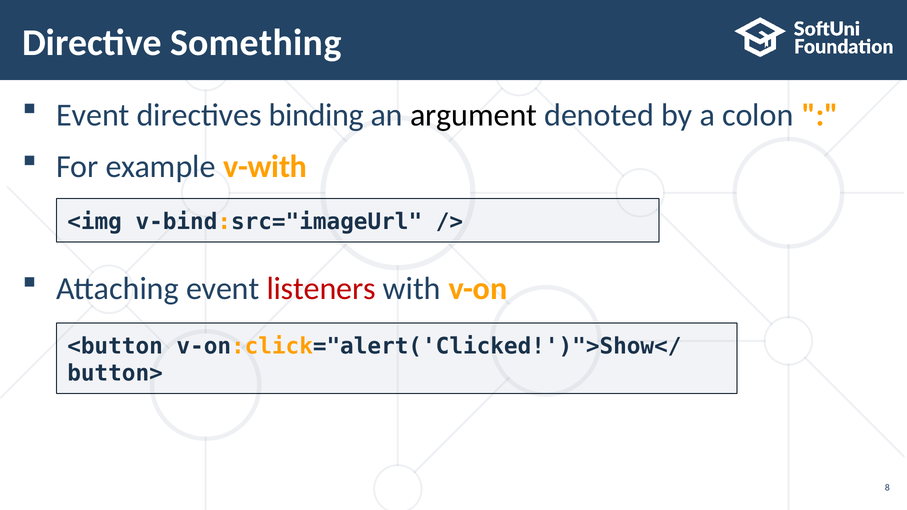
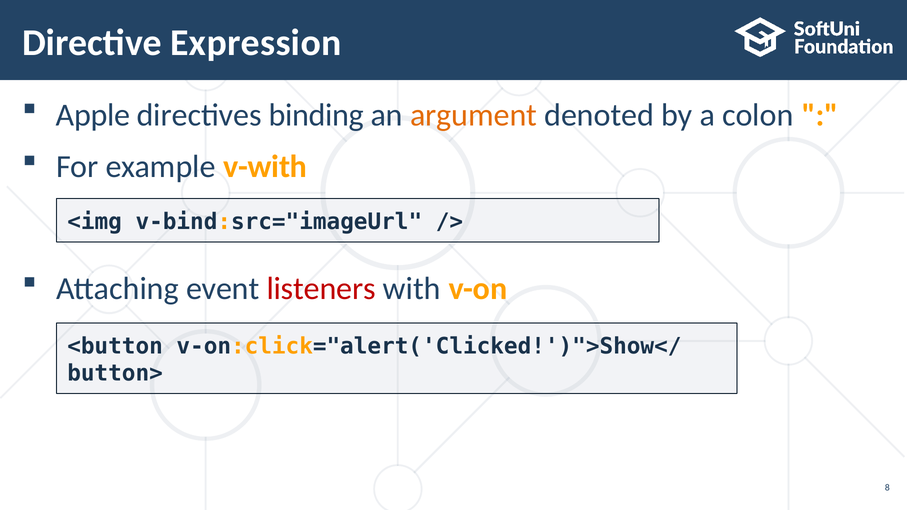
Something: Something -> Expression (256, 43)
Event: Event -> Apple (93, 115)
argument colour: black -> orange (474, 115)
